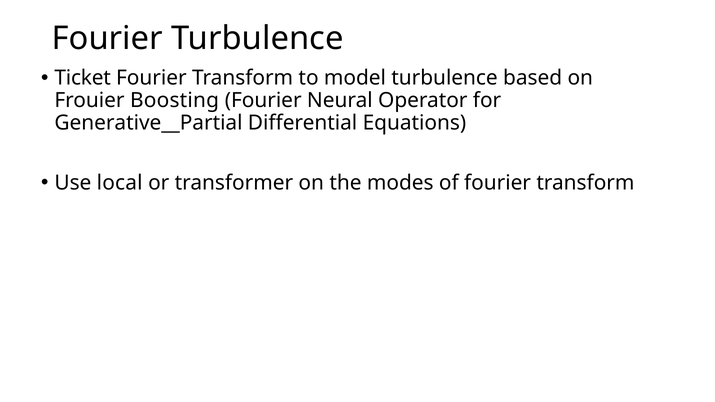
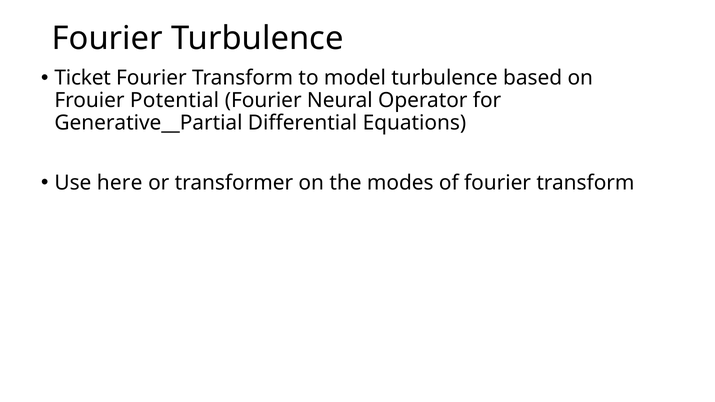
Boosting: Boosting -> Potential (175, 101)
local: local -> here (120, 183)
